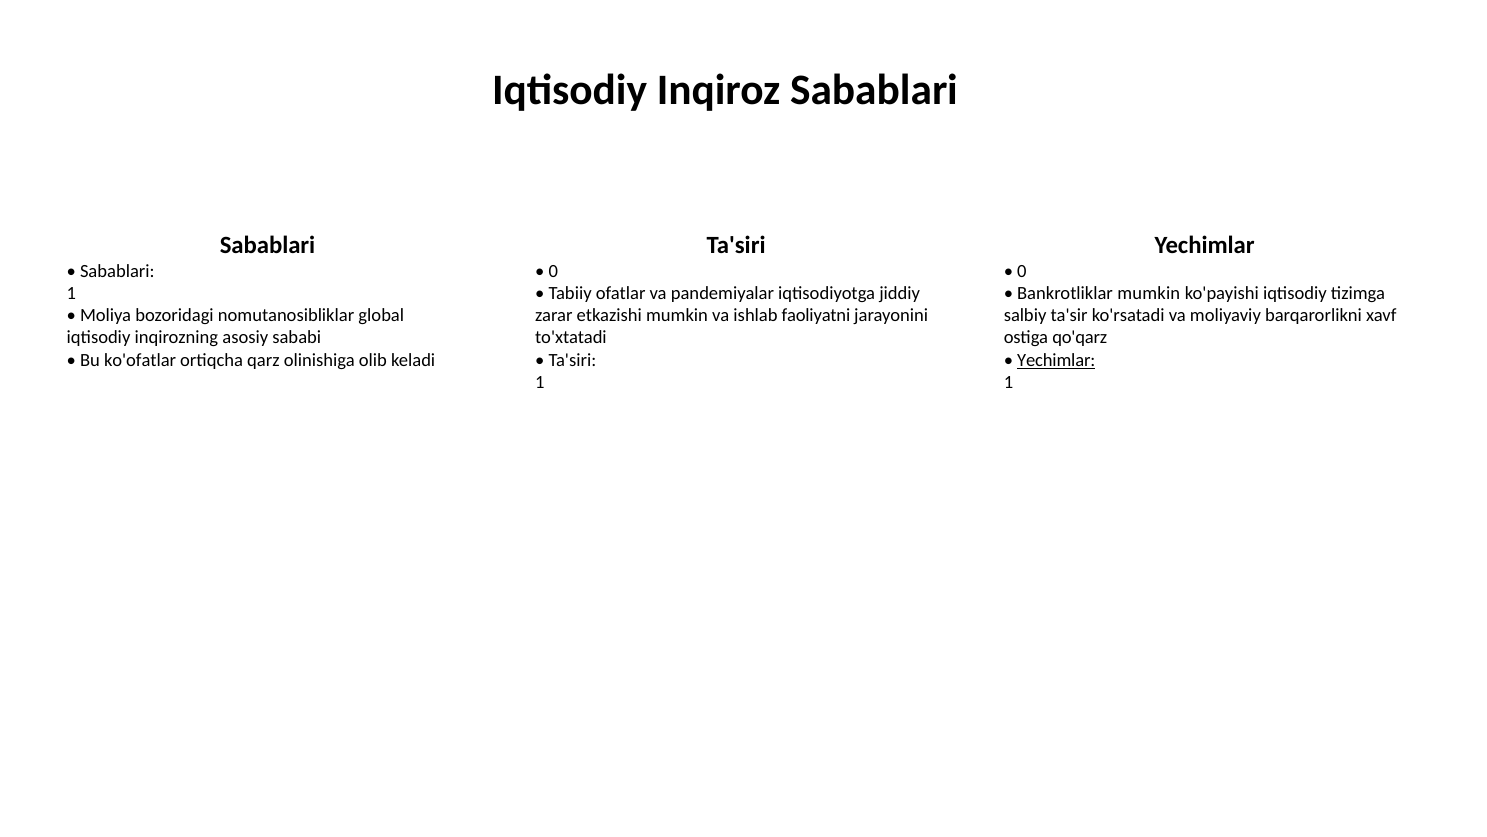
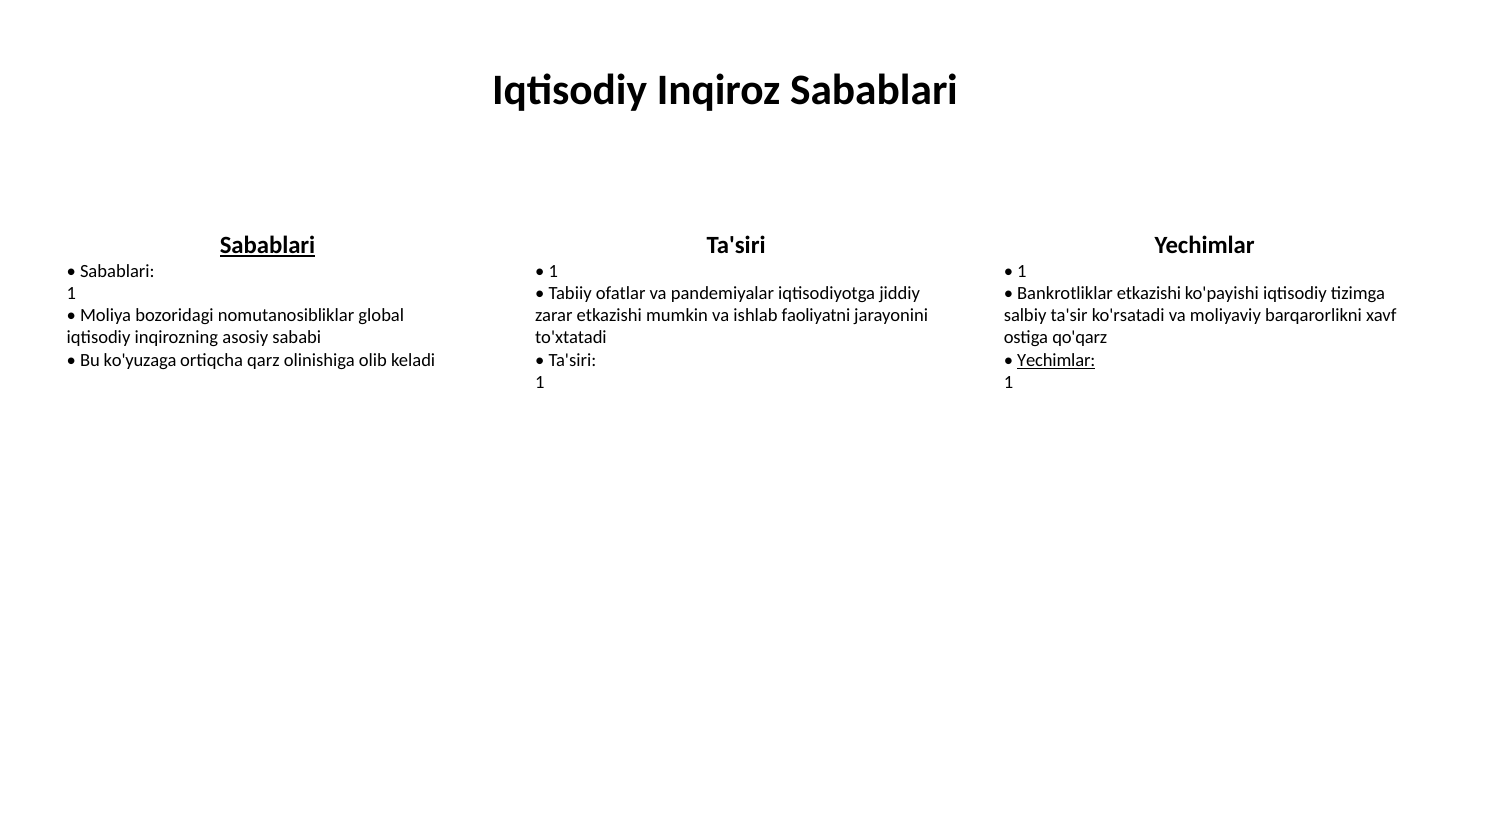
Sabablari underline: none -> present (268, 245)
0: 0 -> 1 (553, 271)
0: 0 -> 1 (1022, 271)
Bankrotliklar mumkin: mumkin -> etkazishi (1149, 293)
ko'ofatlar: ko'ofatlar -> ko'yuzaga (140, 360)
